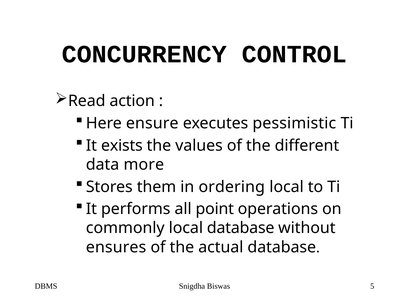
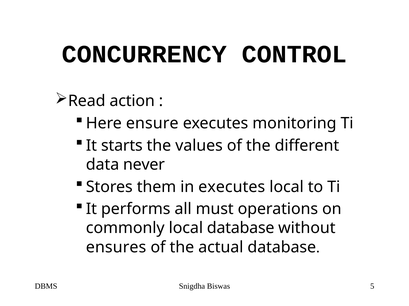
pessimistic: pessimistic -> monitoring (294, 124)
exists: exists -> starts (122, 146)
more: more -> never (144, 165)
in ordering: ordering -> executes (232, 187)
point: point -> must (215, 210)
